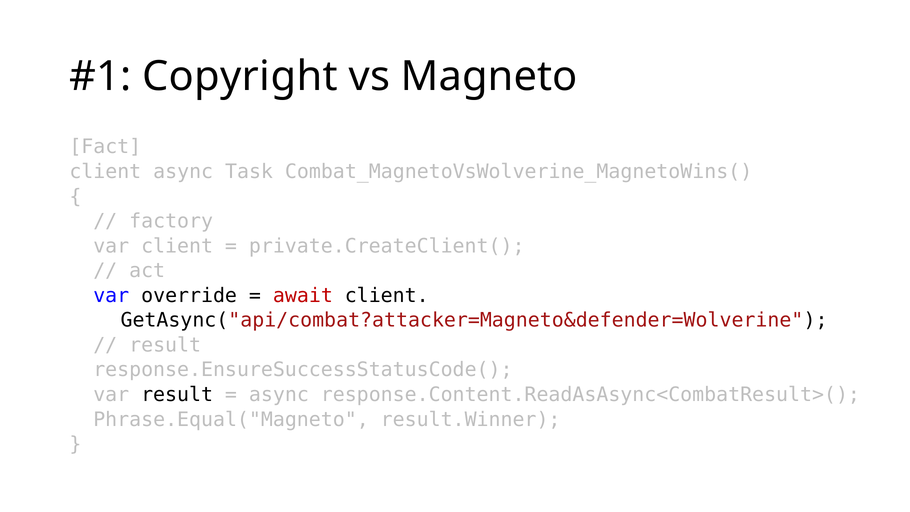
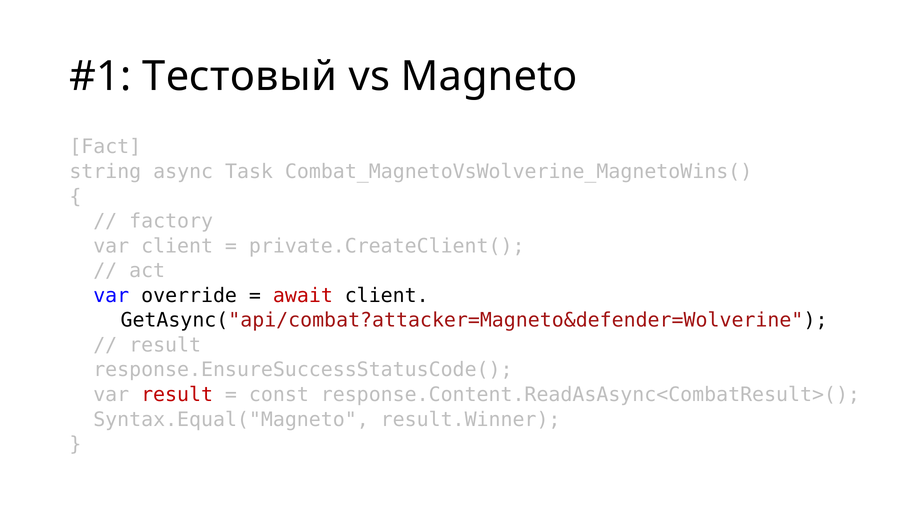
Copyright: Copyright -> Тестовый (240, 76)
client: client -> string (105, 172)
result colour: black -> red (177, 395)
async: async -> const (279, 395)
Phrase.Equal("Magneto: Phrase.Equal("Magneto -> Syntax.Equal("Magneto (231, 419)
